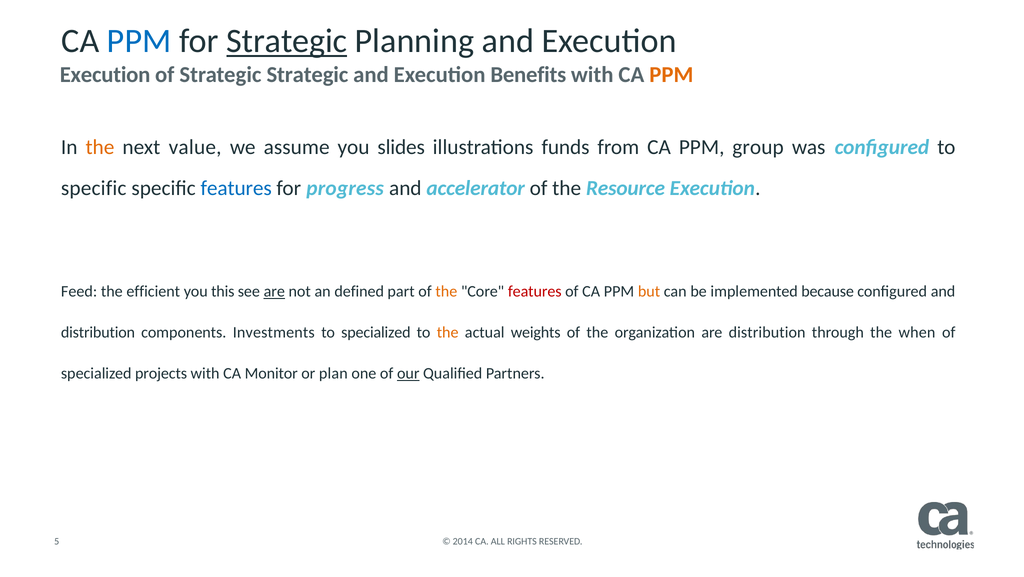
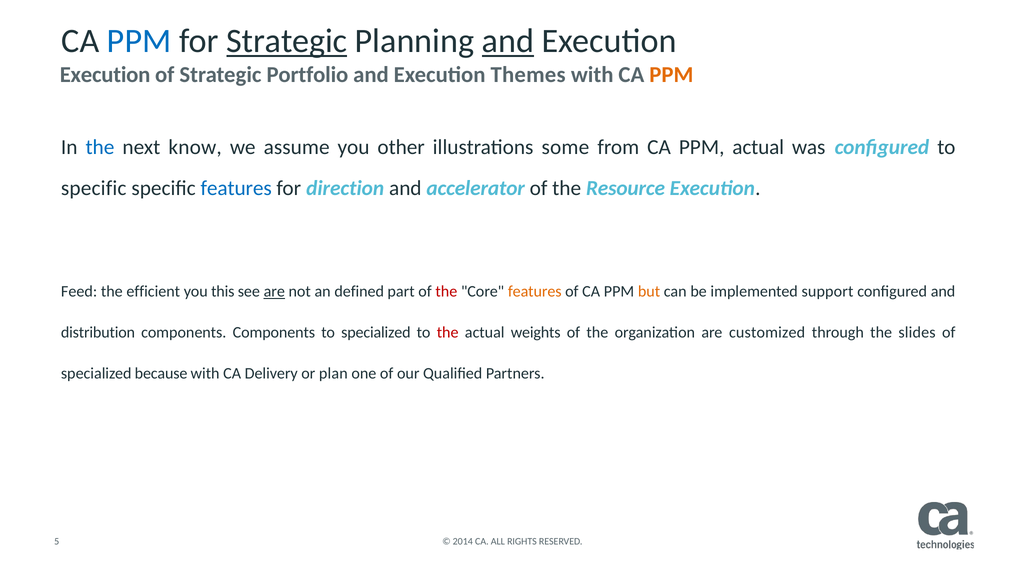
and underline: none -> present (508, 41)
Strategic Strategic: Strategic -> Portfolio (307, 75)
Benefits: Benefits -> Themes (528, 75)
the colour: orange -> blue (100, 147)
value: value -> know (195, 147)
slides: slides -> other (401, 147)
funds: funds -> some (565, 147)
PPM group: group -> actual (758, 147)
progress: progress -> direction (345, 188)
the colour: orange -> red (446, 291)
features colour: red -> orange (535, 291)
because: because -> support (827, 291)
components Investments: Investments -> Components (274, 332)
the colour: orange -> red (448, 332)
are distribution: distribution -> customized (767, 332)
when: when -> slides (917, 332)
projects: projects -> because (161, 373)
Monitor: Monitor -> Delivery (271, 373)
our underline: present -> none (408, 373)
